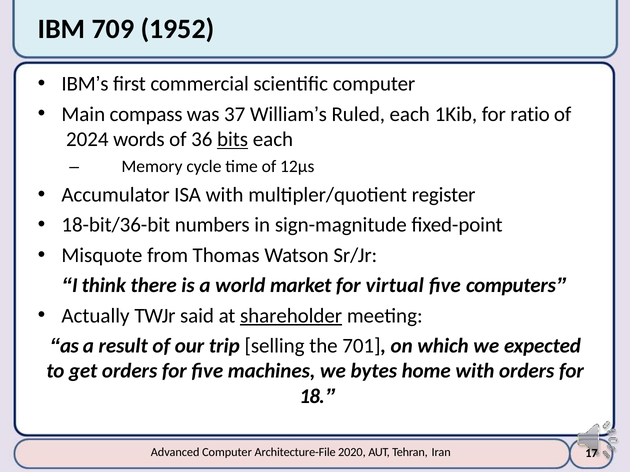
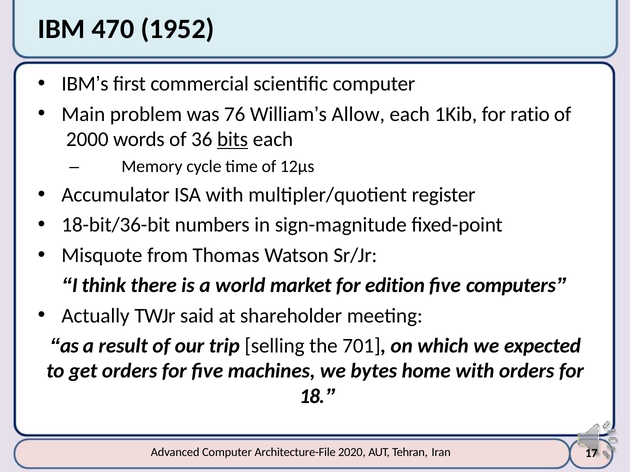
709: 709 -> 470 (113, 29)
compass: compass -> problem (146, 114)
37: 37 -> 76 (235, 114)
Ruled: Ruled -> Allow (358, 114)
2024: 2024 -> 2000 (87, 140)
virtual: virtual -> edition (395, 286)
shareholder underline: present -> none (291, 316)
